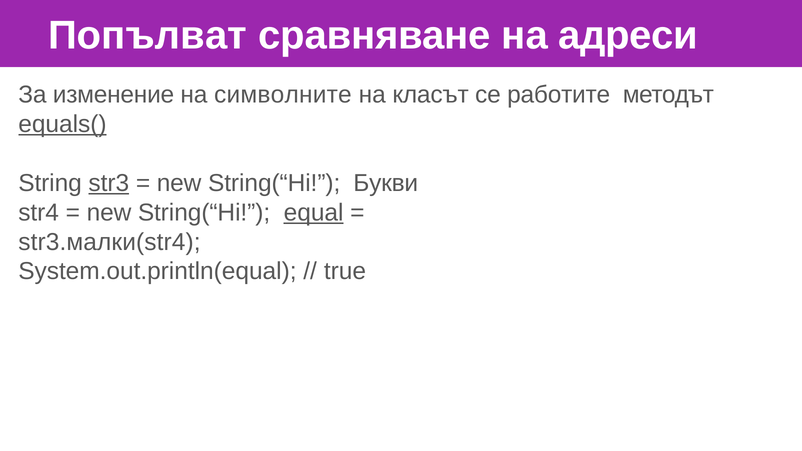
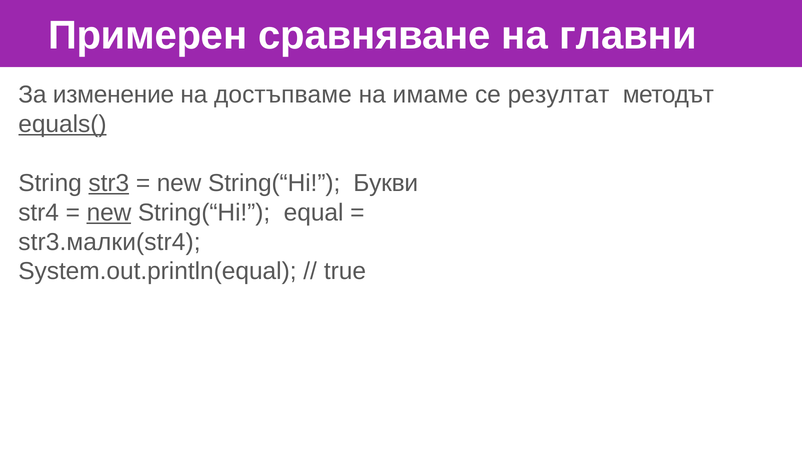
Попълват: Попълват -> Примерен (148, 35)
адреси: адреси -> главни (628, 35)
символните: символните -> достъпваме (283, 95)
класът: класът -> имаме (430, 95)
работите: работите -> резултат (559, 95)
new underline: none -> present (109, 213)
equal underline: present -> none (314, 213)
